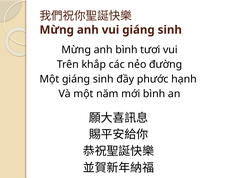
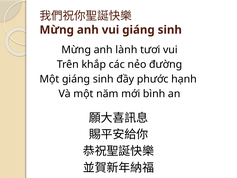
anh bình: bình -> lành (126, 50)
